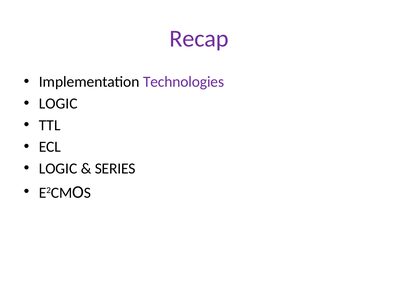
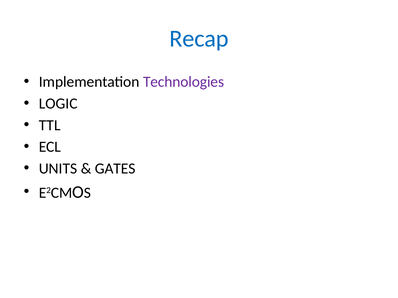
Recap colour: purple -> blue (199, 39)
LOGIC: LOGIC -> UNITS (58, 169)
SERIES: SERIES -> GATES (115, 169)
